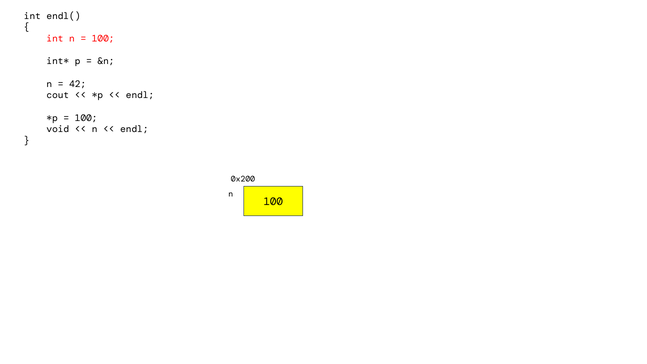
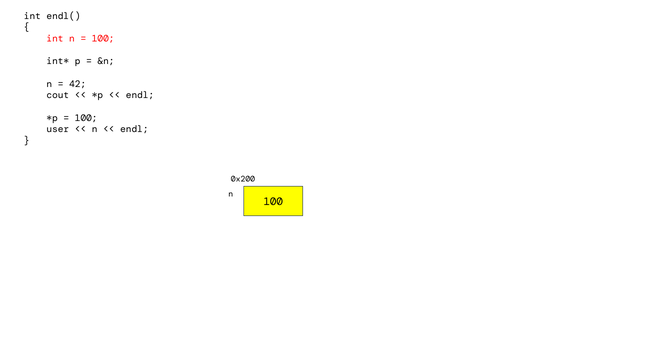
void: void -> user (58, 129)
